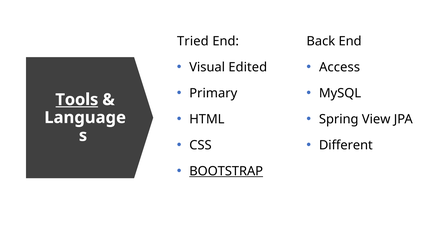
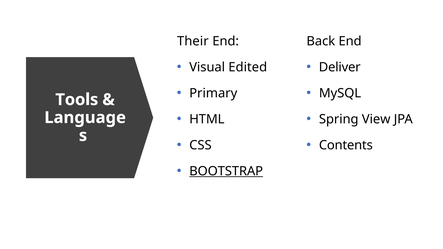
Tried: Tried -> Their (193, 41)
Access: Access -> Deliver (340, 67)
Tools underline: present -> none (77, 100)
Different: Different -> Contents (346, 145)
